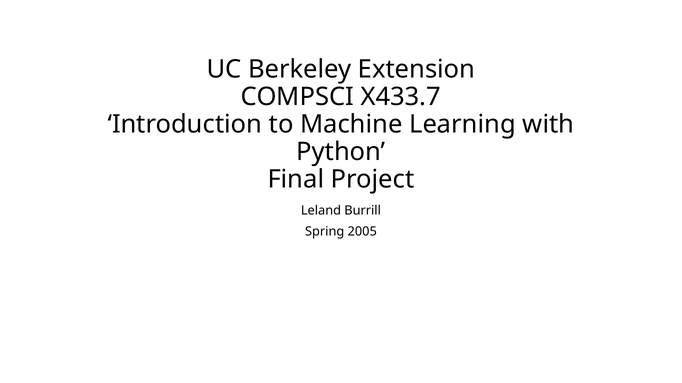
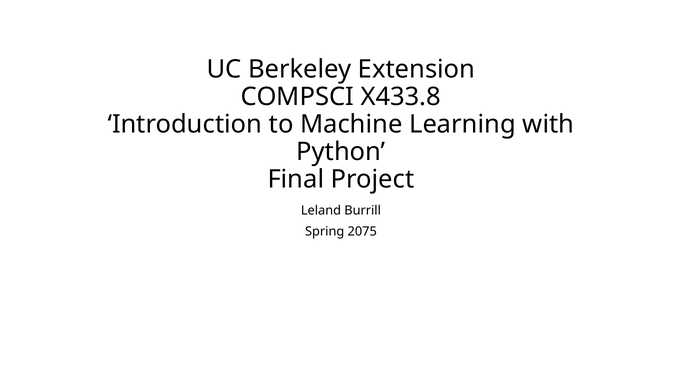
X433.7: X433.7 -> X433.8 (401, 97)
2005: 2005 -> 2075 (362, 232)
